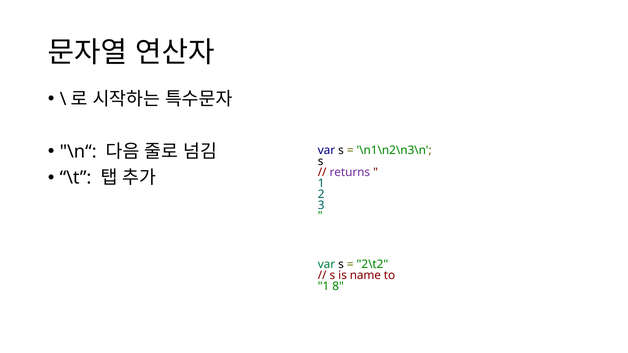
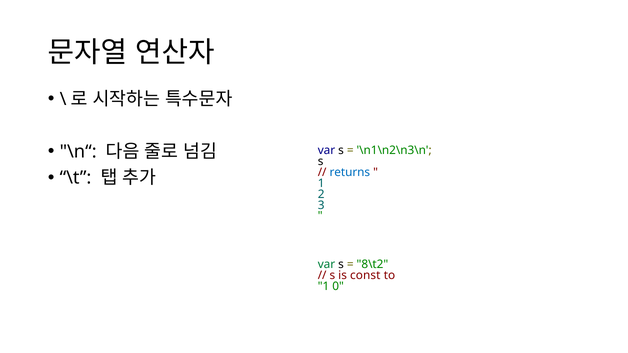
returns colour: purple -> blue (350, 172)
2\t2: 2\t2 -> 8\t2 (372, 265)
name: name -> const (365, 276)
8: 8 -> 0 (338, 287)
